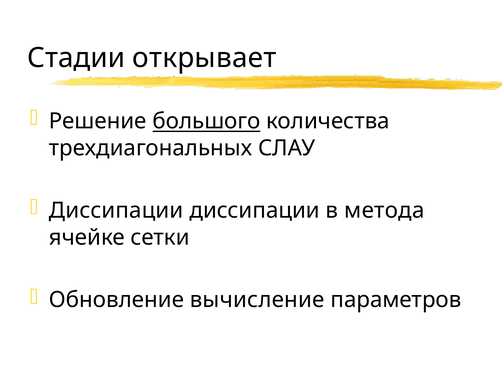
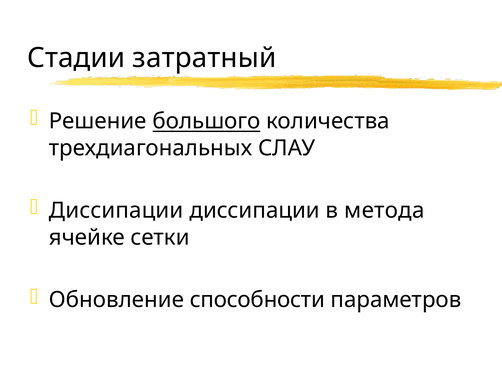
открывает: открывает -> затратный (204, 58)
вычисление: вычисление -> способности (257, 300)
